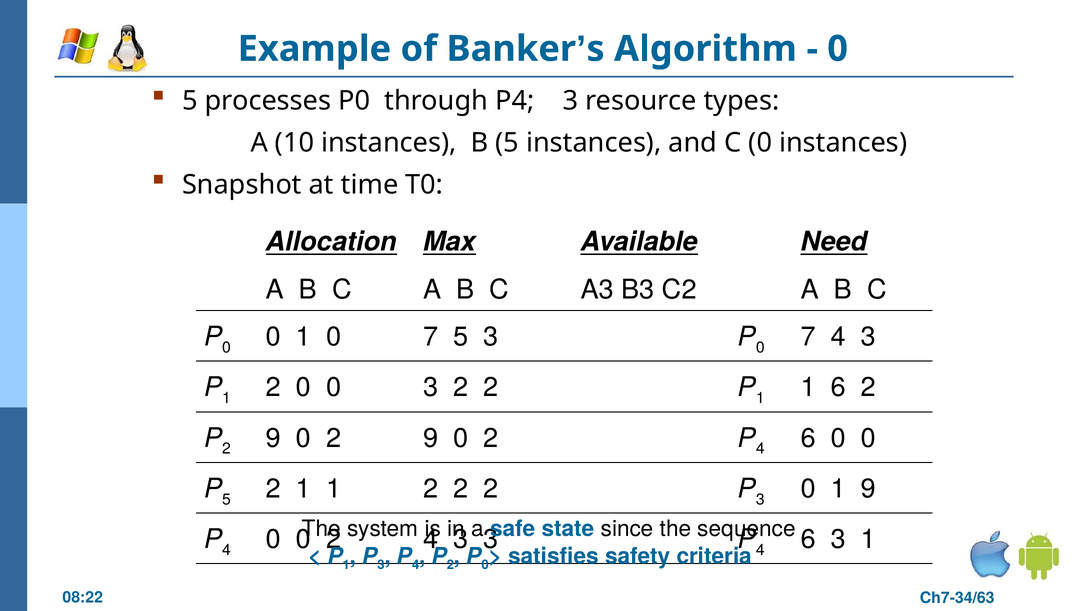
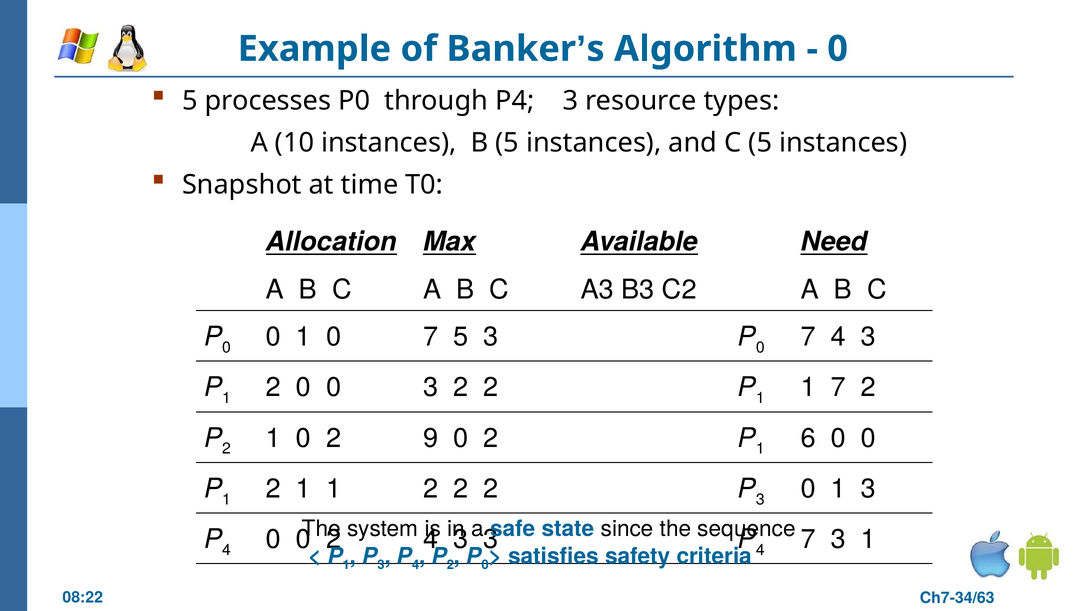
C 0: 0 -> 5 (760, 143)
1 6: 6 -> 7 (838, 387)
9: 9 -> 1 (273, 438)
4: 4 -> 1 (760, 449)
5: 5 -> 1 (226, 499)
1 9: 9 -> 3 (869, 489)
6: 6 -> 7 (808, 539)
